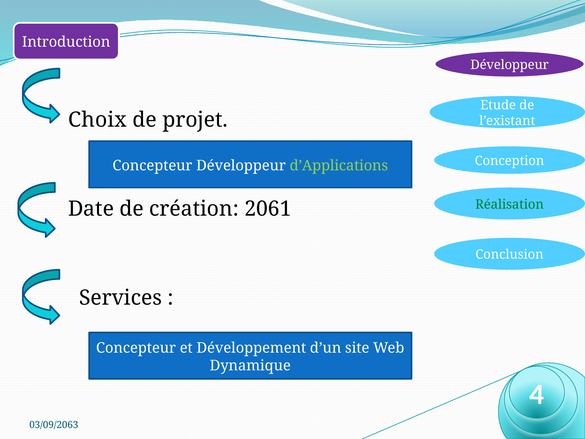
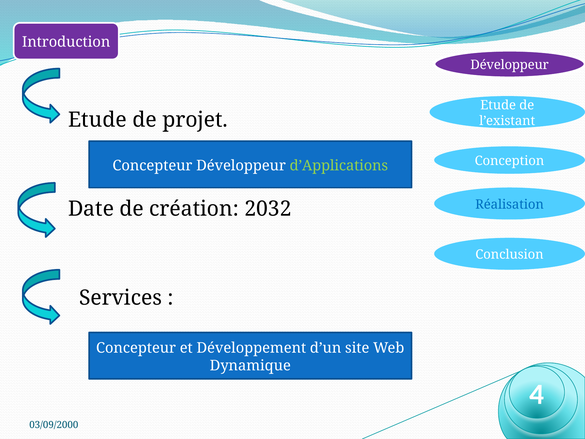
Choix: Choix -> Etude (97, 120)
Réalisation colour: green -> blue (510, 204)
2061: 2061 -> 2032 (268, 209)
03/09/2063: 03/09/2063 -> 03/09/2000 (54, 425)
